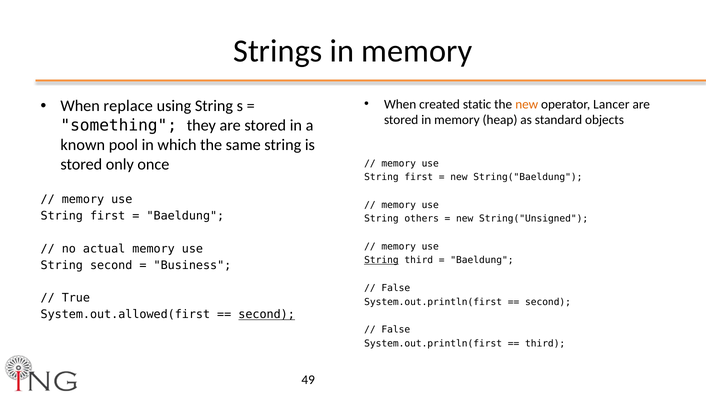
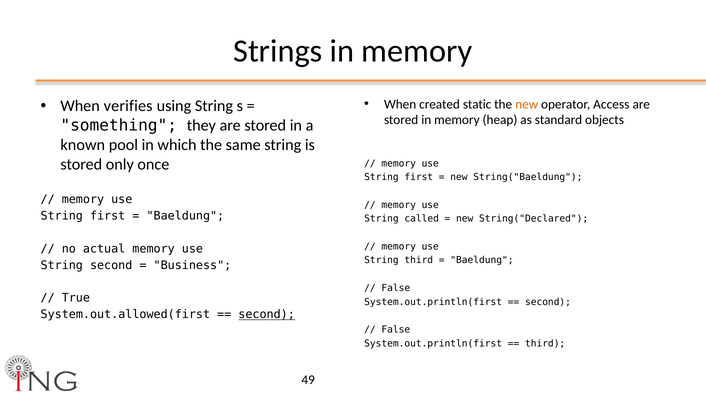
Lancer: Lancer -> Access (611, 104)
replace: replace -> verifies (128, 106)
others: others -> called (422, 219)
String("Unsigned: String("Unsigned -> String("Declared (534, 219)
String underline: present -> none (381, 260)
